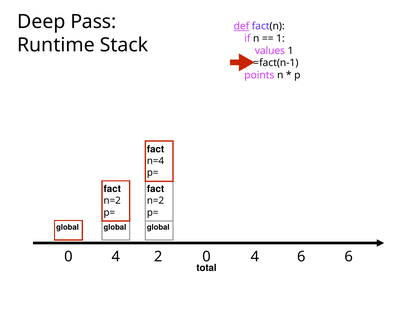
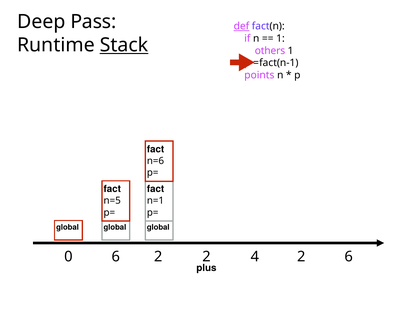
Stack underline: none -> present (124, 45)
values: values -> others (270, 51)
n=4: n=4 -> n=6 (155, 161)
n=2: n=2 -> n=5 (112, 201)
n=2: n=2 -> n=1 (155, 201)
4: 4 -> 6 (116, 257)
2 0: 0 -> 2 (206, 257)
4 6: 6 -> 2 (301, 257)
total: total -> plus (206, 268)
